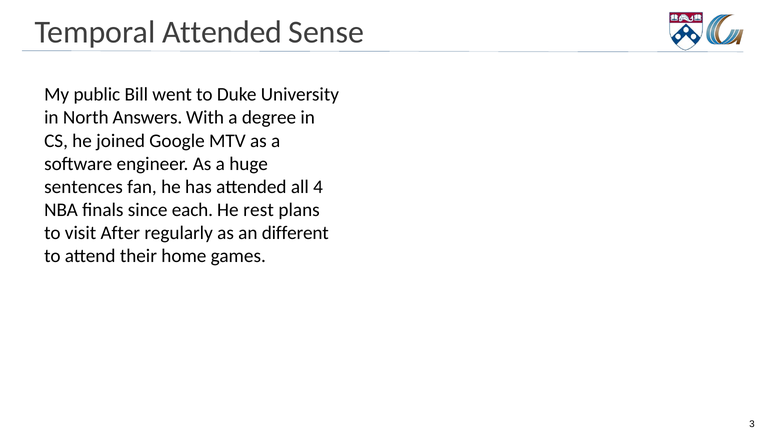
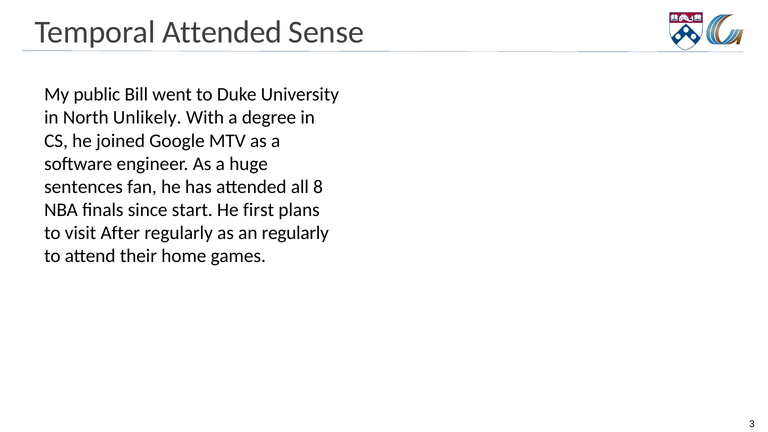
Answers: Answers -> Unlikely (147, 118)
4: 4 -> 8 (318, 187)
each: each -> start (192, 210)
rest: rest -> first (259, 210)
an different: different -> regularly (295, 233)
